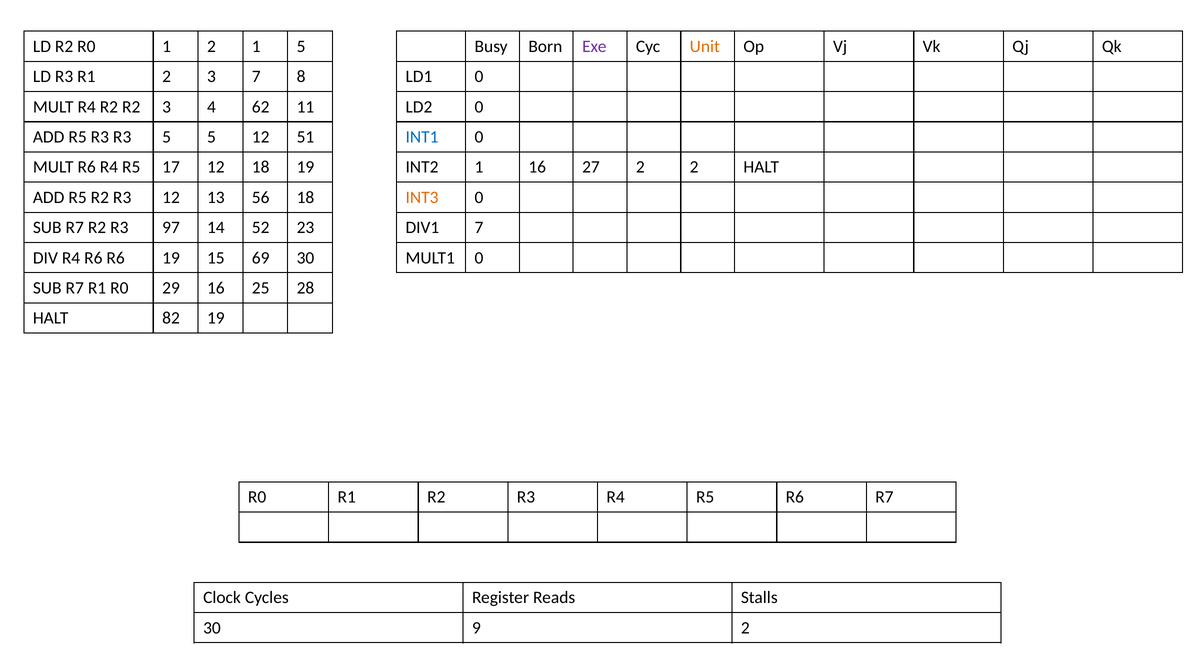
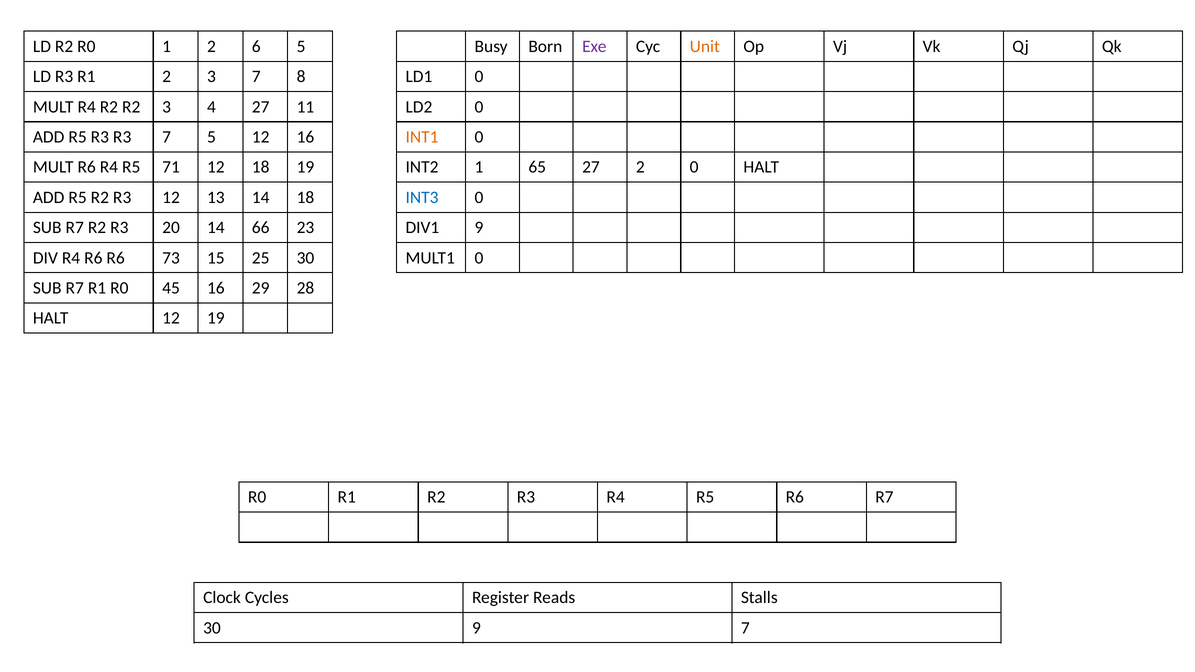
2 1: 1 -> 6 (256, 46)
4 62: 62 -> 27 (261, 107)
R3 5: 5 -> 7 (167, 137)
12 51: 51 -> 16 (305, 137)
INT1 colour: blue -> orange (422, 137)
17: 17 -> 71 (171, 167)
1 16: 16 -> 65 (537, 167)
2 2: 2 -> 0 (694, 167)
13 56: 56 -> 14 (261, 197)
INT3 colour: orange -> blue (422, 197)
97: 97 -> 20 (171, 228)
52: 52 -> 66 (261, 228)
DIV1 7: 7 -> 9 (479, 228)
R6 19: 19 -> 73 (171, 258)
69: 69 -> 25 (261, 258)
29: 29 -> 45 (171, 288)
25: 25 -> 29 (261, 288)
HALT 82: 82 -> 12 (171, 318)
9 2: 2 -> 7 (745, 628)
